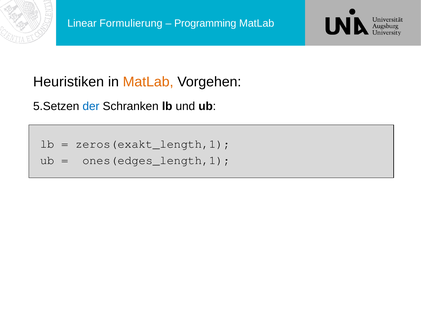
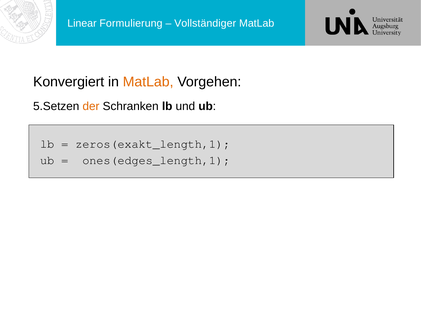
Programming: Programming -> Vollständiger (205, 23)
Heuristiken: Heuristiken -> Konvergiert (69, 82)
der colour: blue -> orange (91, 106)
